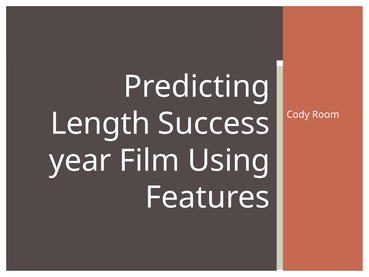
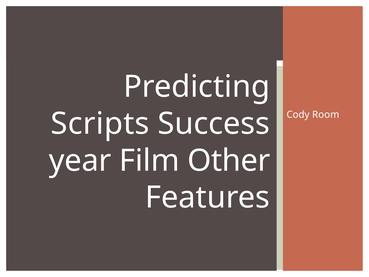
Length: Length -> Scripts (100, 124)
Using: Using -> Other (229, 160)
